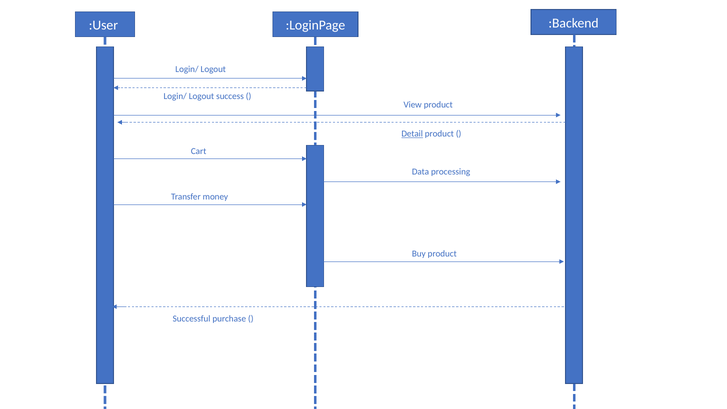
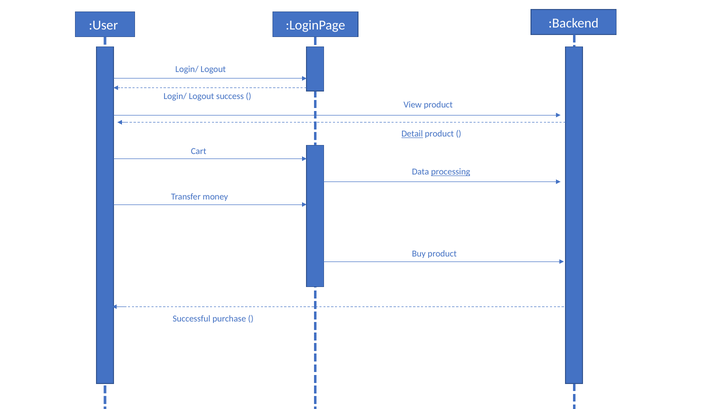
processing underline: none -> present (451, 172)
